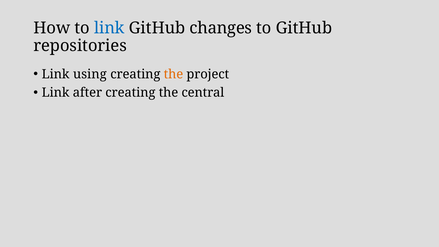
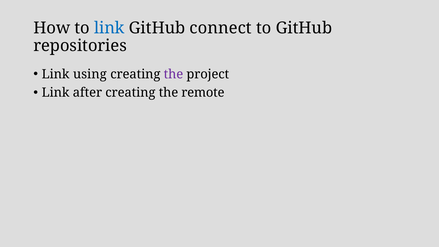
changes: changes -> connect (221, 28)
the colour: orange -> purple (173, 74)
central: central -> remote (203, 93)
